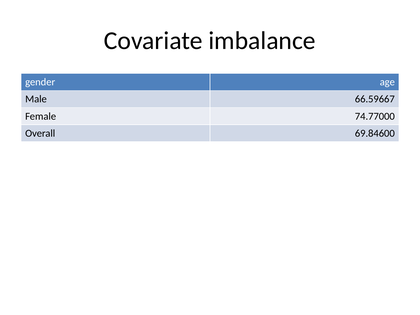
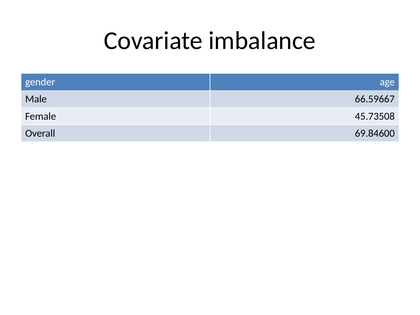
74.77000: 74.77000 -> 45.73508 (375, 116)
